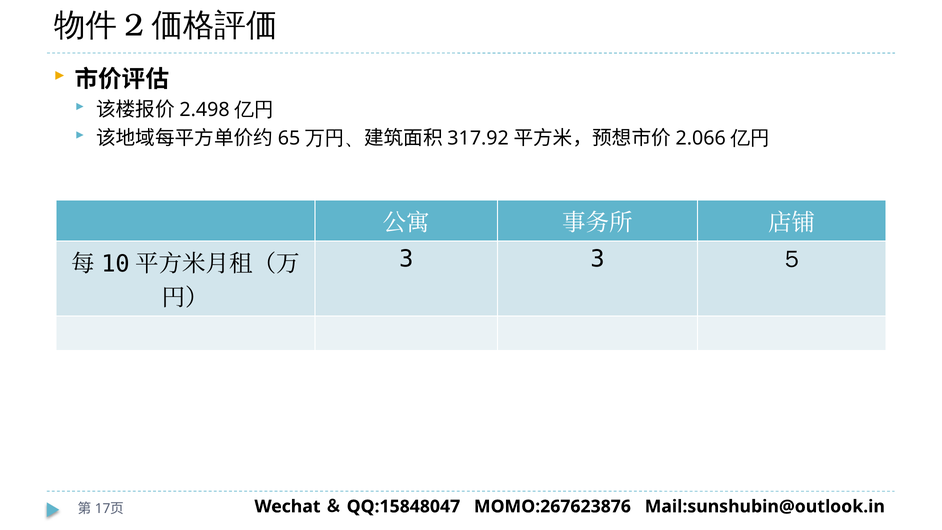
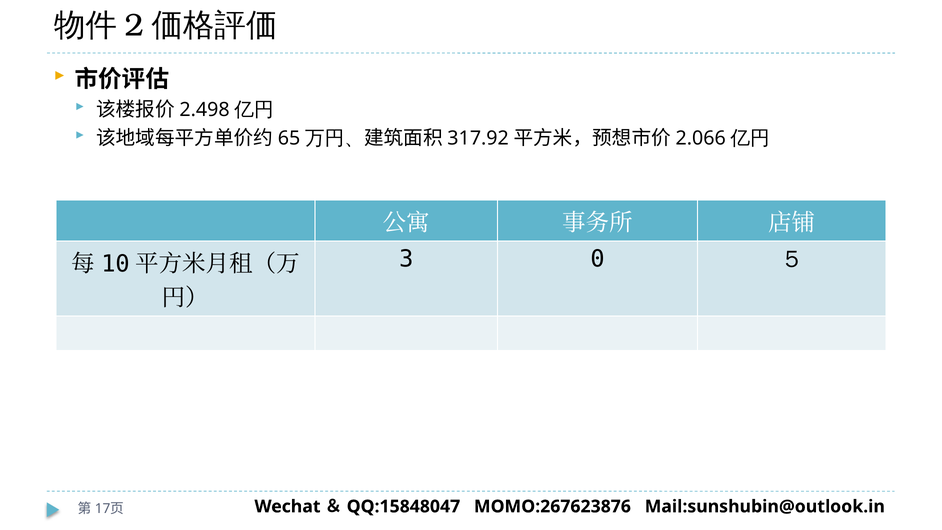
3 3: 3 -> 0 (598, 259)
